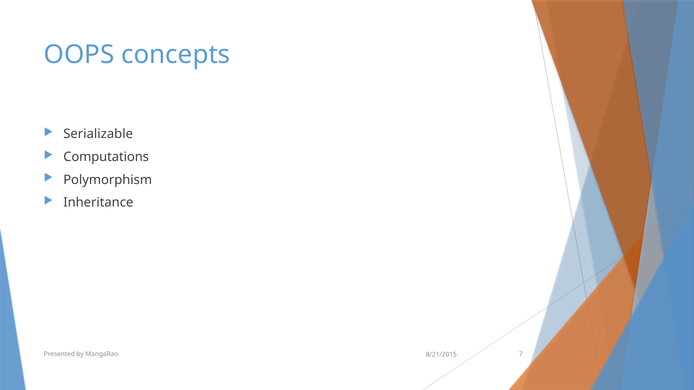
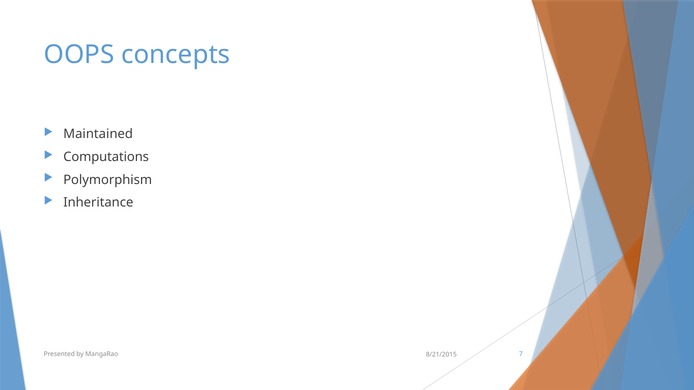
Serializable: Serializable -> Maintained (98, 134)
